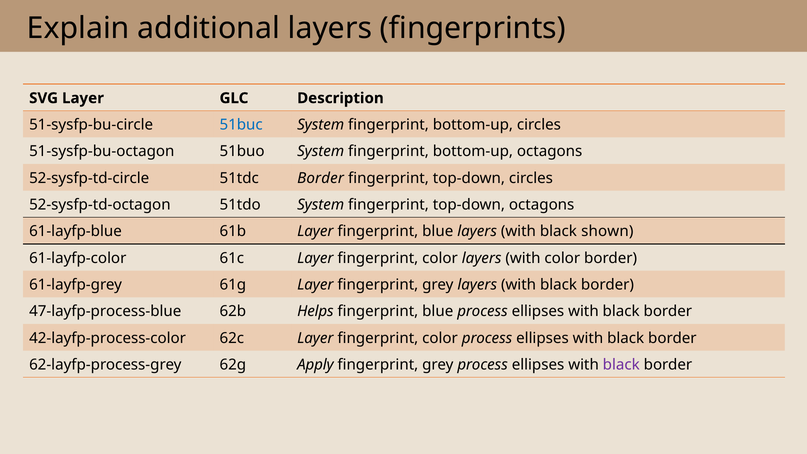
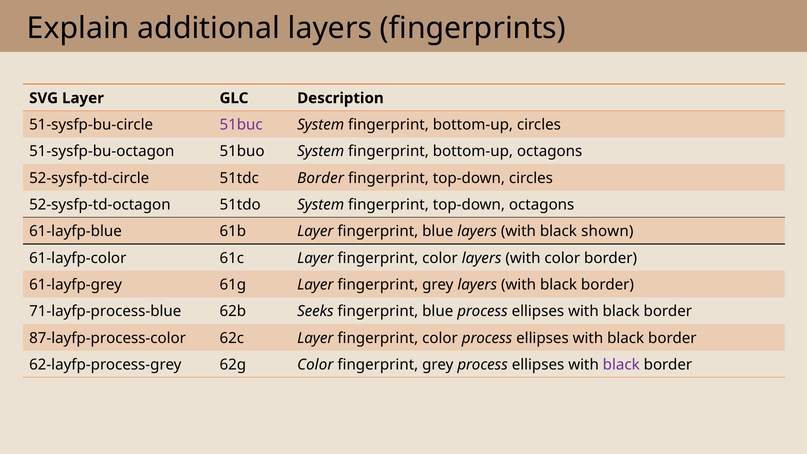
51buc colour: blue -> purple (241, 125)
47-layfp-process-blue: 47-layfp-process-blue -> 71-layfp-process-blue (105, 311)
Helps: Helps -> Seeks (315, 311)
42-layfp-process-color: 42-layfp-process-color -> 87-layfp-process-color (108, 338)
62g Apply: Apply -> Color (315, 365)
